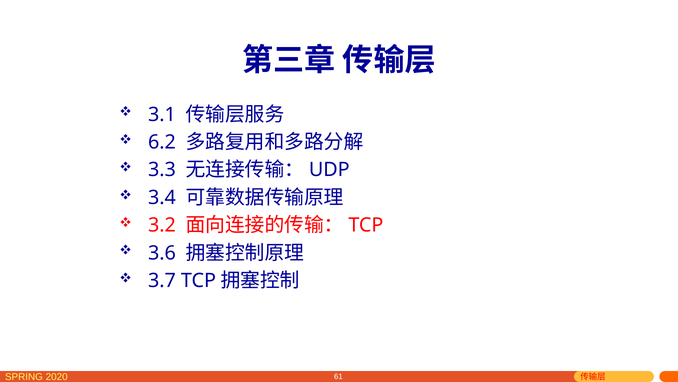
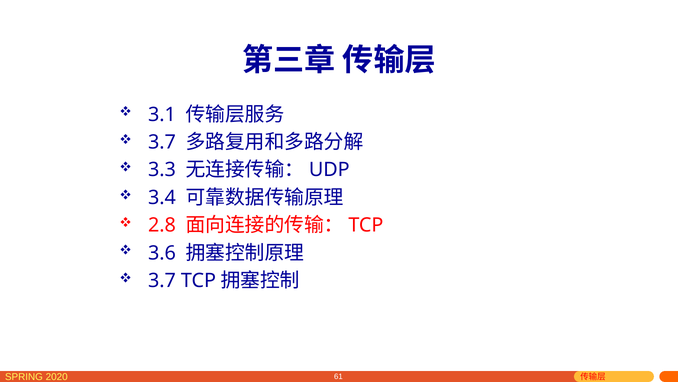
6.2: 6.2 -> 3.7 (162, 142)
3.2: 3.2 -> 2.8 (162, 225)
